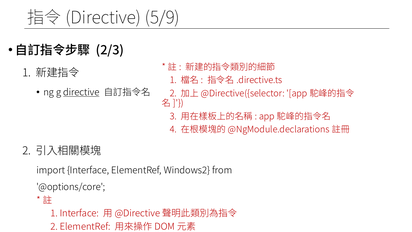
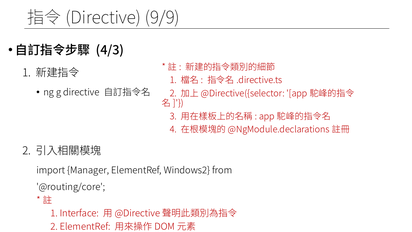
5/9: 5/9 -> 9/9 (162, 18)
2/3: 2/3 -> 4/3 (110, 50)
directive underline: present -> none (81, 92)
import Interface: Interface -> Manager (88, 170)
@options/core: @options/core -> @routing/core (71, 187)
